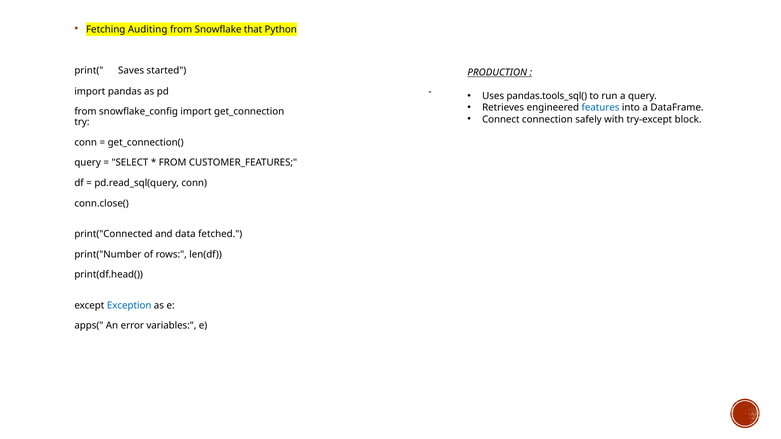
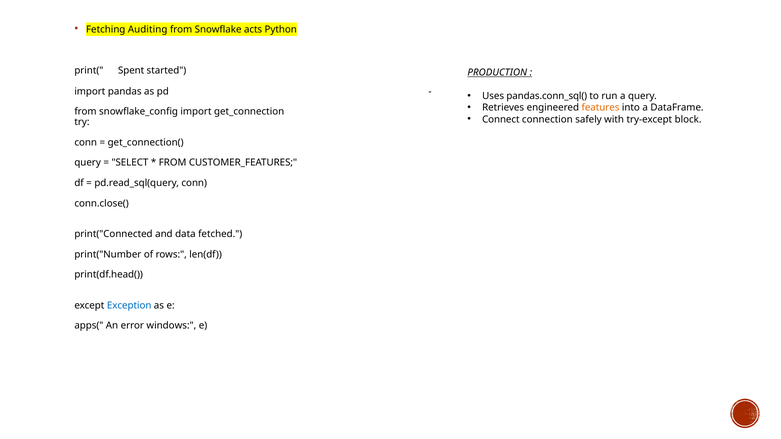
that: that -> acts (253, 30)
Saves: Saves -> Spent (131, 70)
pandas.tools_sql(: pandas.tools_sql( -> pandas.conn_sql( (547, 96)
features colour: blue -> orange (601, 108)
variables: variables -> windows (171, 326)
